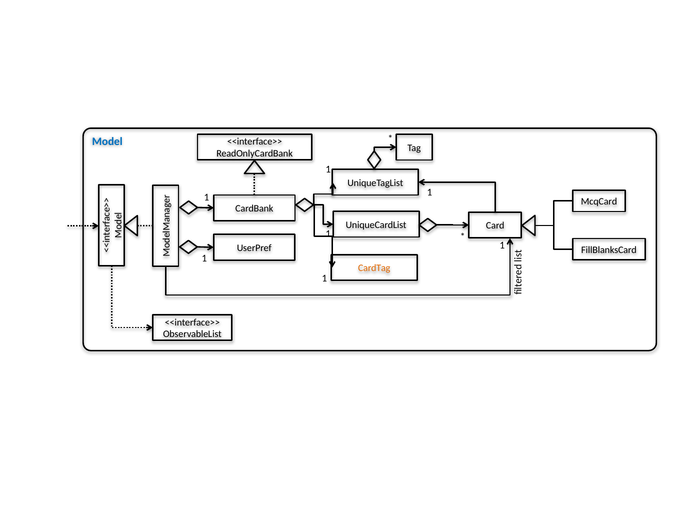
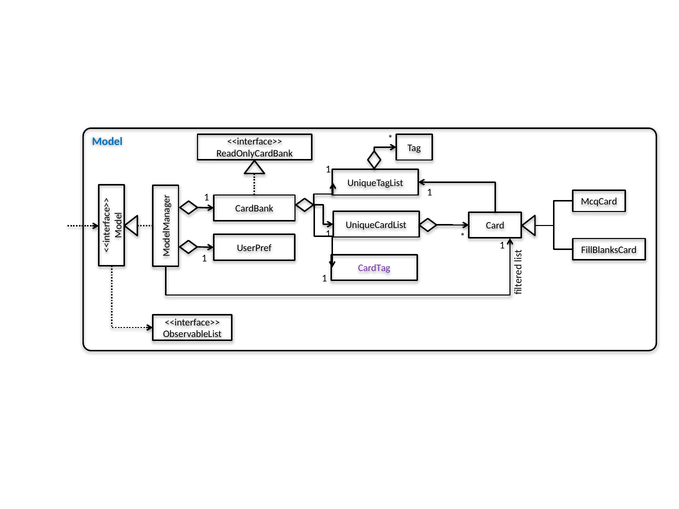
CardTag colour: orange -> purple (374, 268)
